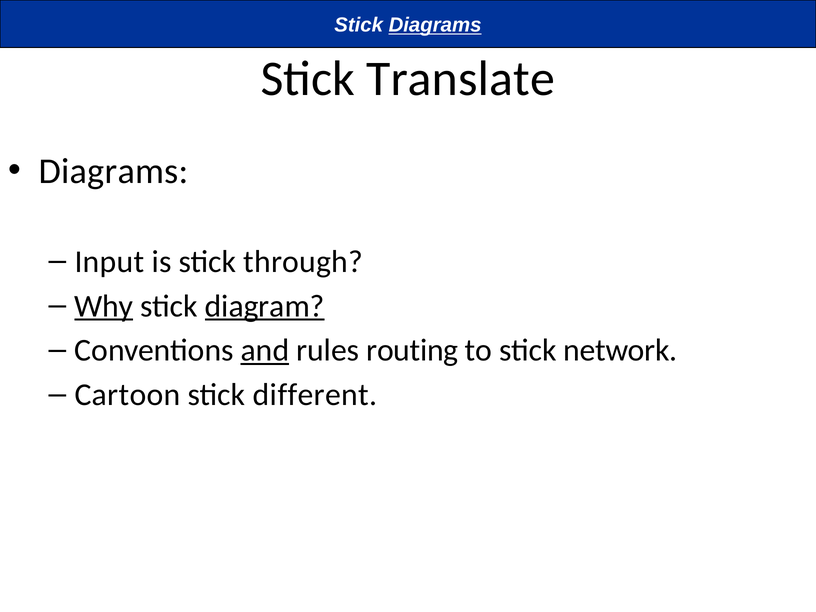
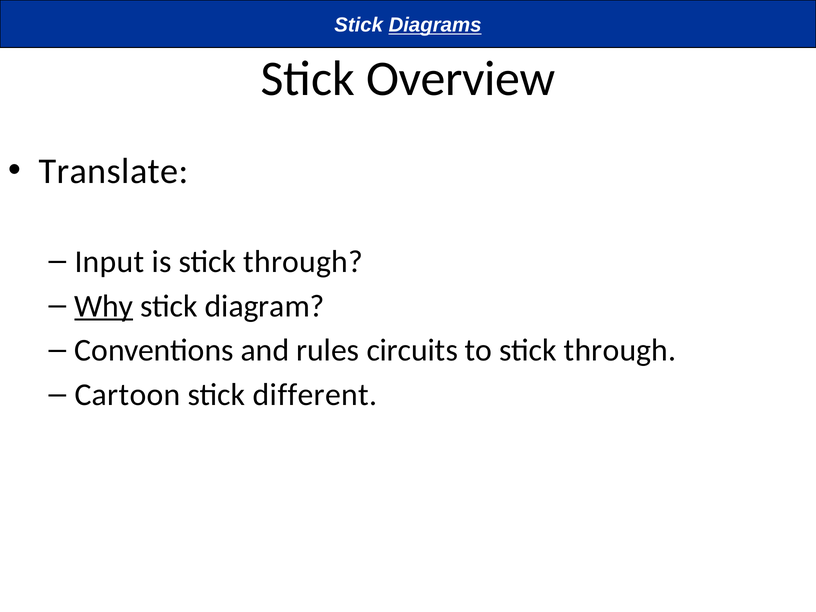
Translate: Translate -> Overview (461, 79)
Diagrams: Diagrams -> Translate (114, 171)
diagram underline: present -> none (265, 306)
and underline: present -> none (265, 350)
routing: routing -> circuits (412, 350)
to stick network: network -> through (620, 350)
